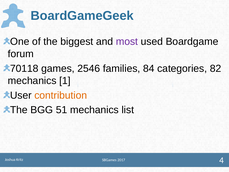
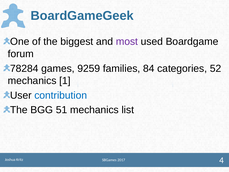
70118: 70118 -> 78284 (24, 68)
2546: 2546 -> 9259 (89, 68)
82: 82 -> 52 (216, 68)
contribution colour: orange -> blue (61, 95)
